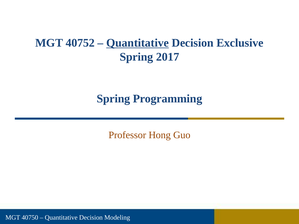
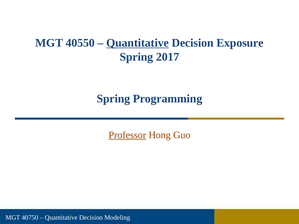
40752: 40752 -> 40550 (80, 43)
Exclusive: Exclusive -> Exposure (240, 43)
Professor underline: none -> present (127, 135)
